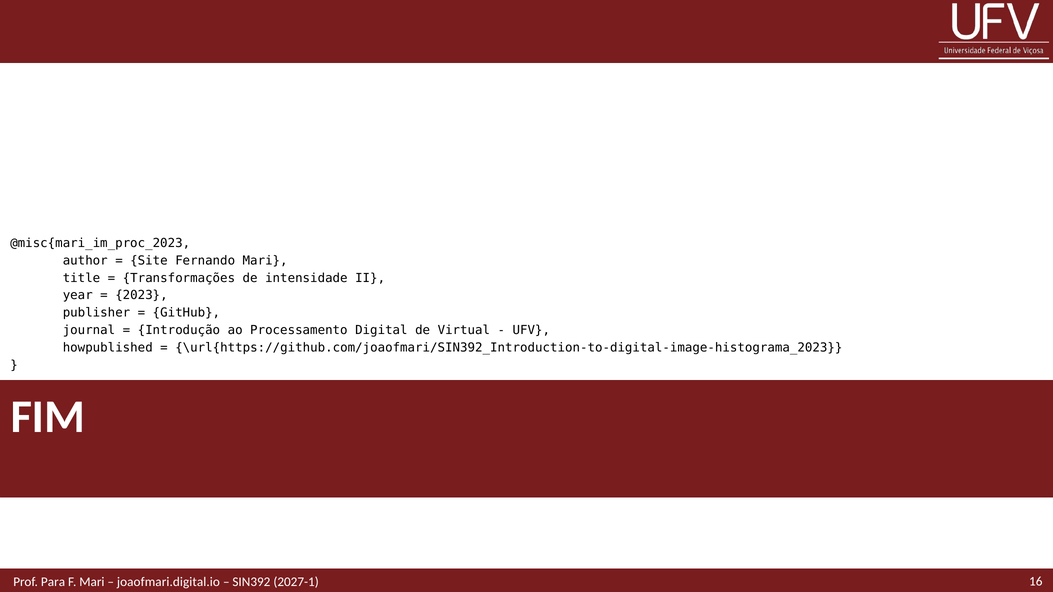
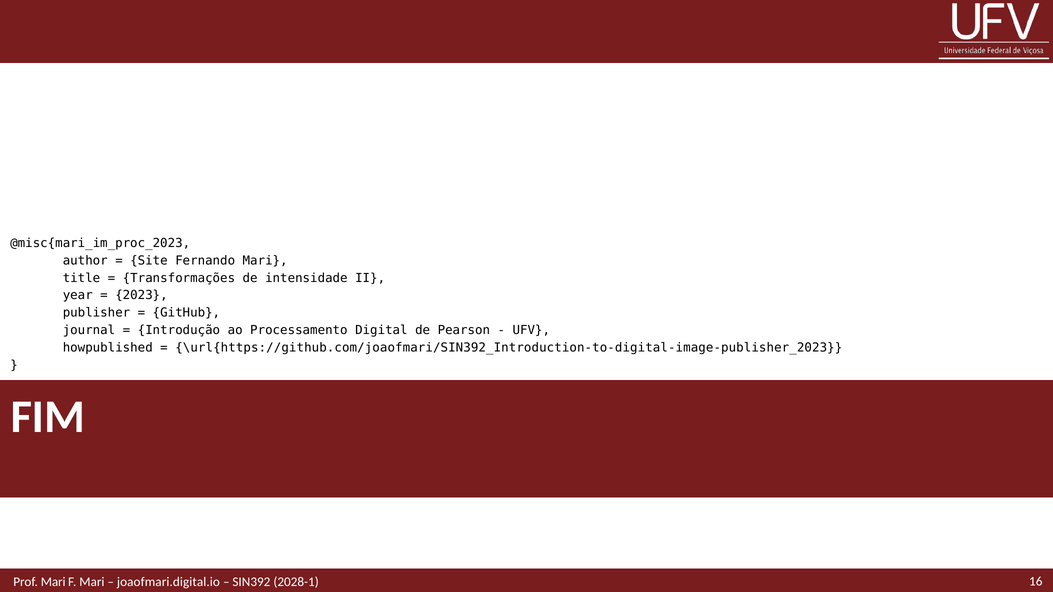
Virtual: Virtual -> Pearson (464, 330)
\url{https://github.com/joaofmari/SIN392_Introduction-to-digital-image-histograma_2023: \url{https://github.com/joaofmari/SIN392_Introduction-to-digital-image-histograma_2023 -> \url{https://github.com/joaofmari/SIN392_Introduction-to-digital-image-publisher_2023 (509, 348)
Prof Para: Para -> Mari (53, 582)
2027-1: 2027-1 -> 2028-1 (296, 582)
